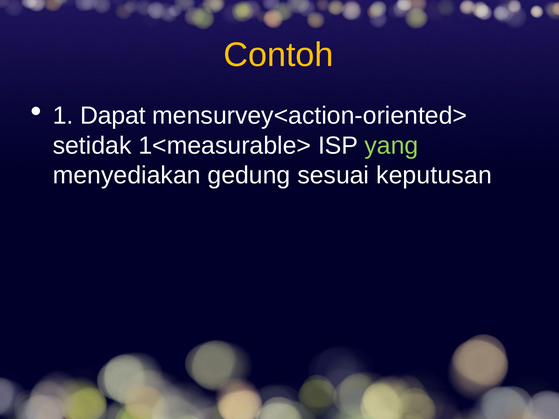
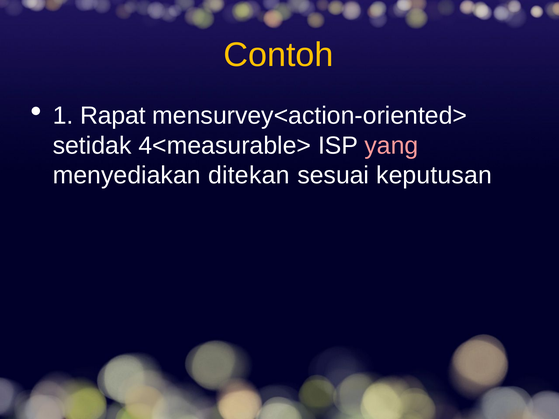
Dapat: Dapat -> Rapat (113, 116)
1<measurable>: 1<measurable> -> 4<measurable> (225, 146)
yang colour: light green -> pink (392, 146)
gedung: gedung -> ditekan (249, 175)
